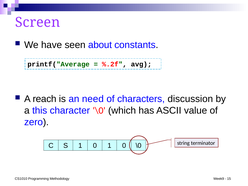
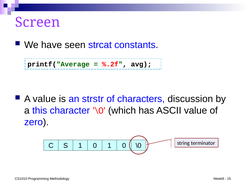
about: about -> strcat (100, 45)
A reach: reach -> value (44, 99)
need: need -> strstr (93, 99)
